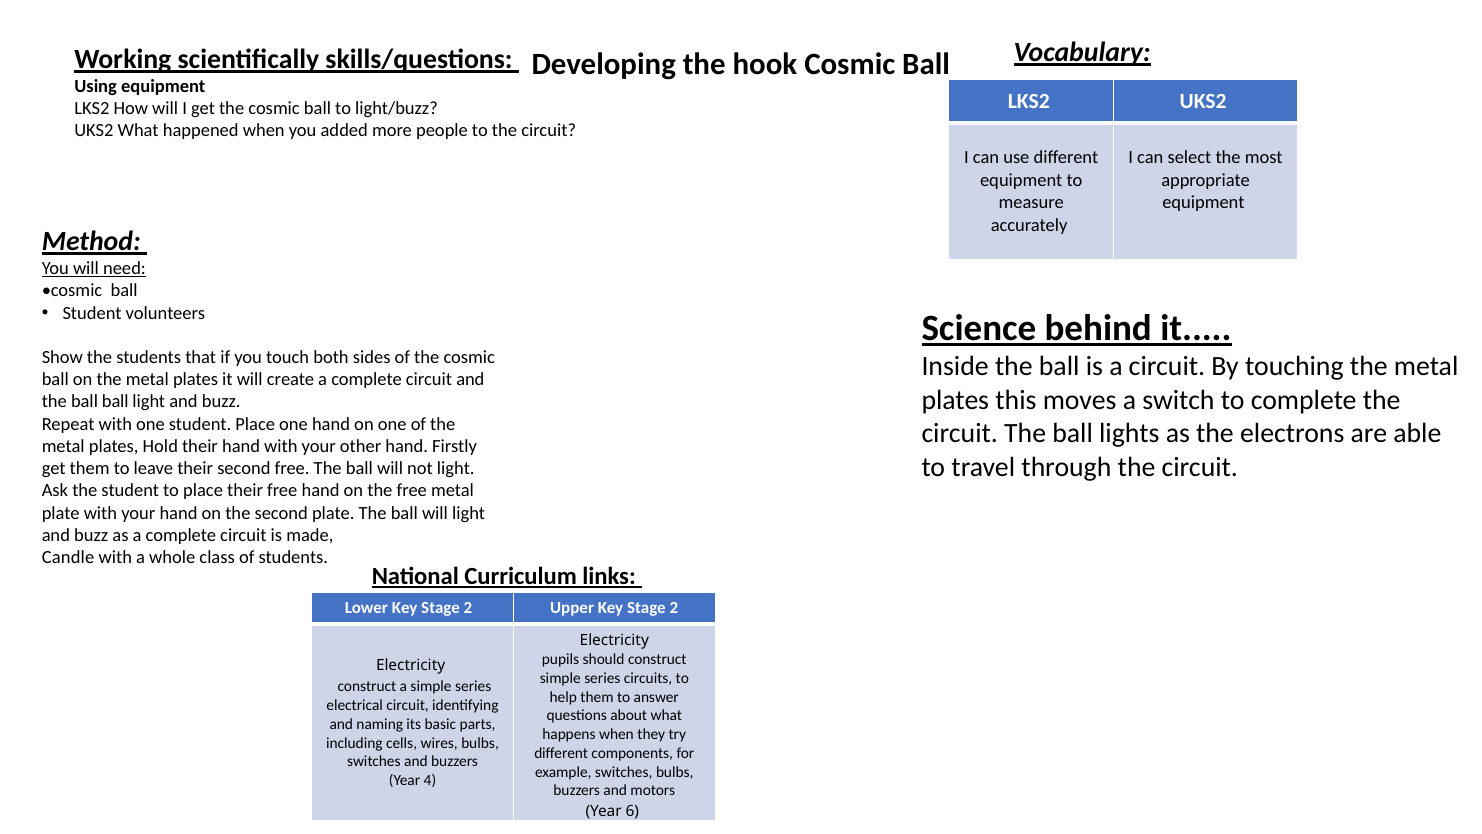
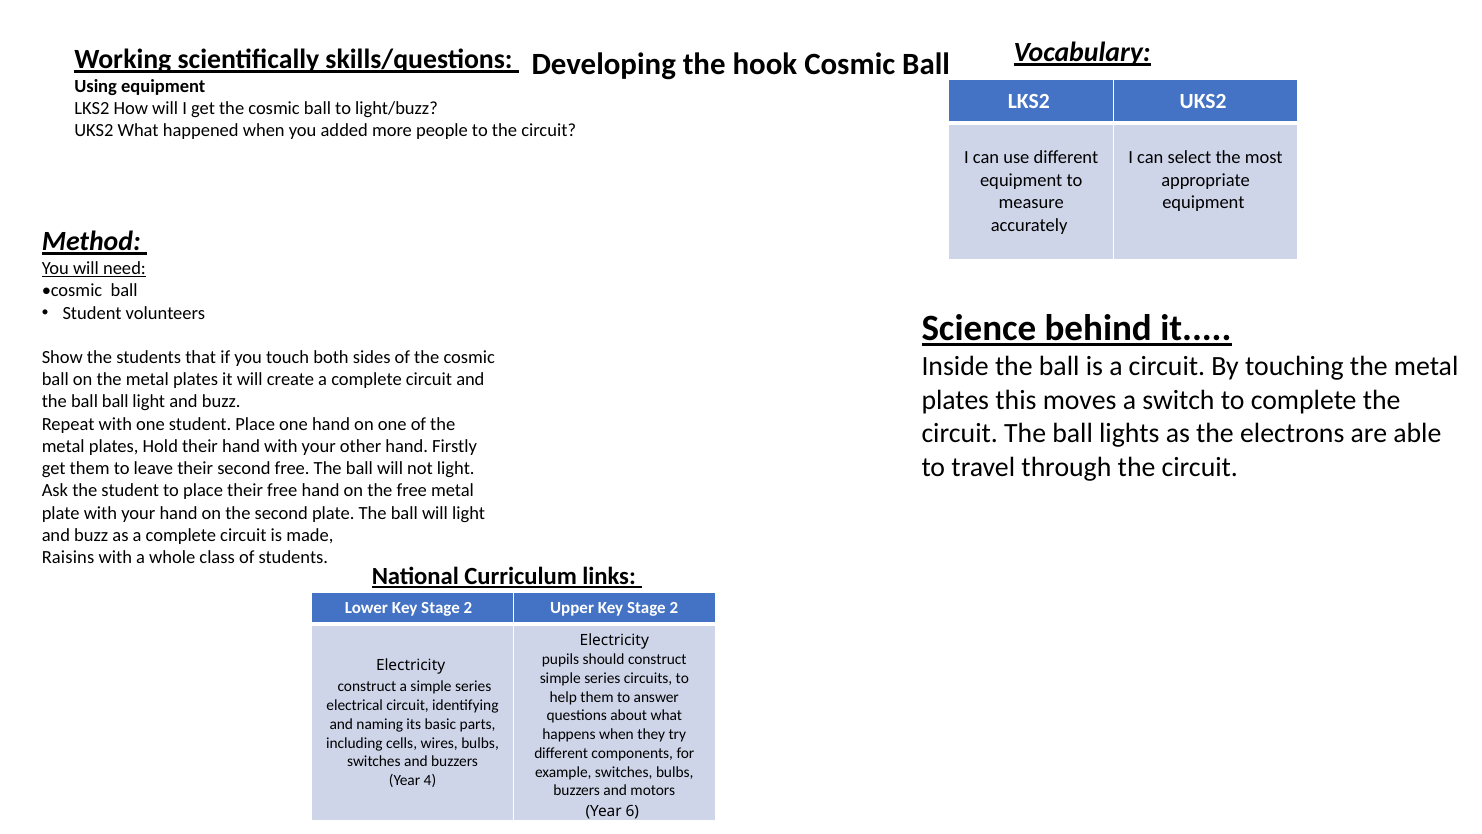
Candle: Candle -> Raisins (68, 557)
